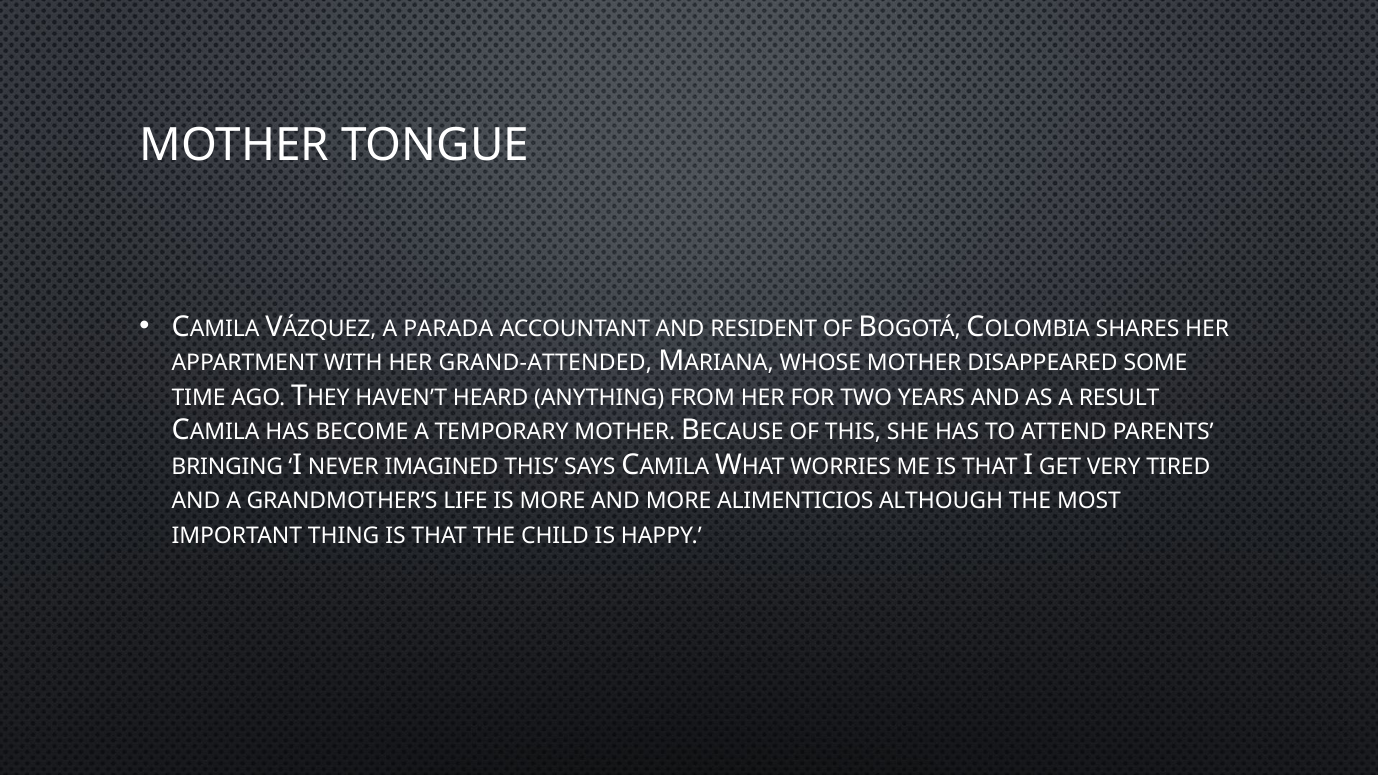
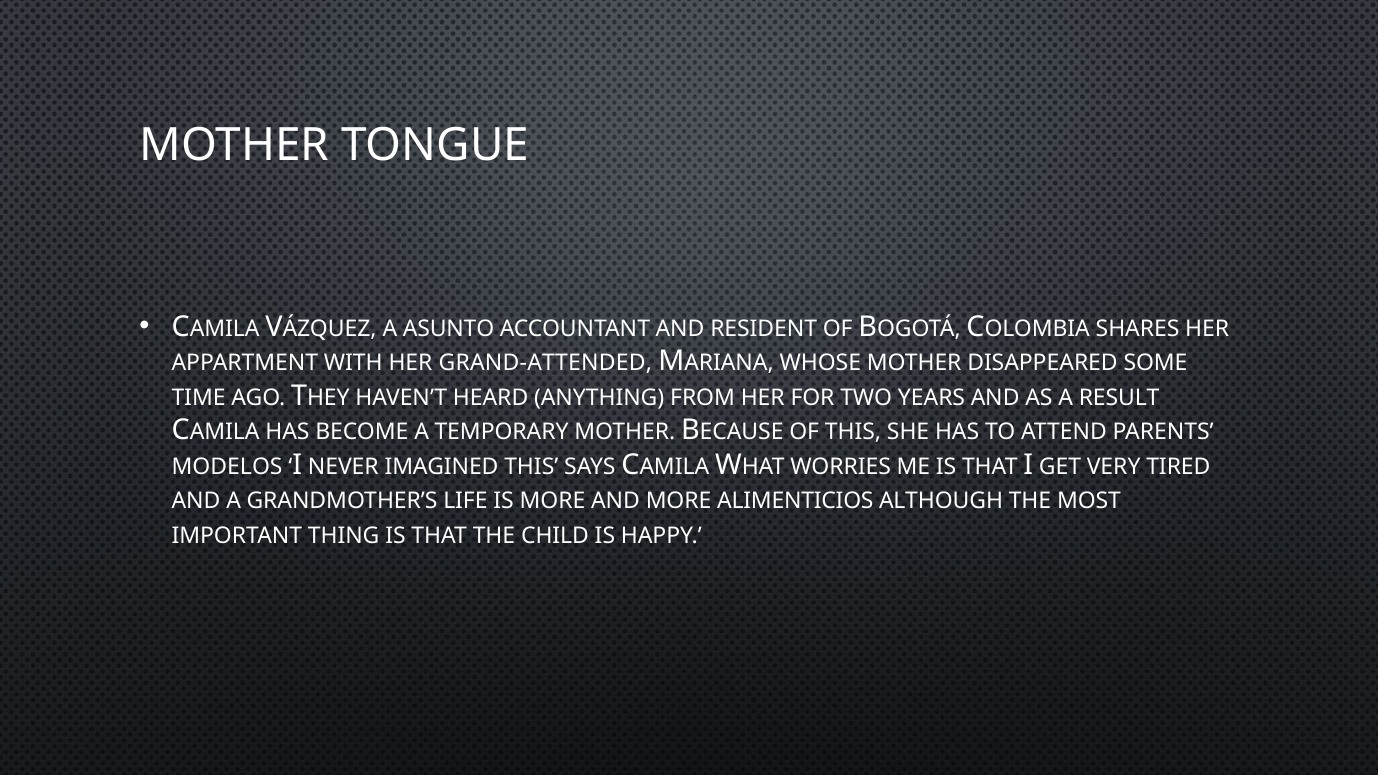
PARADA: PARADA -> ASUNTO (449, 329)
BRINGING: BRINGING -> MODELOS (227, 467)
